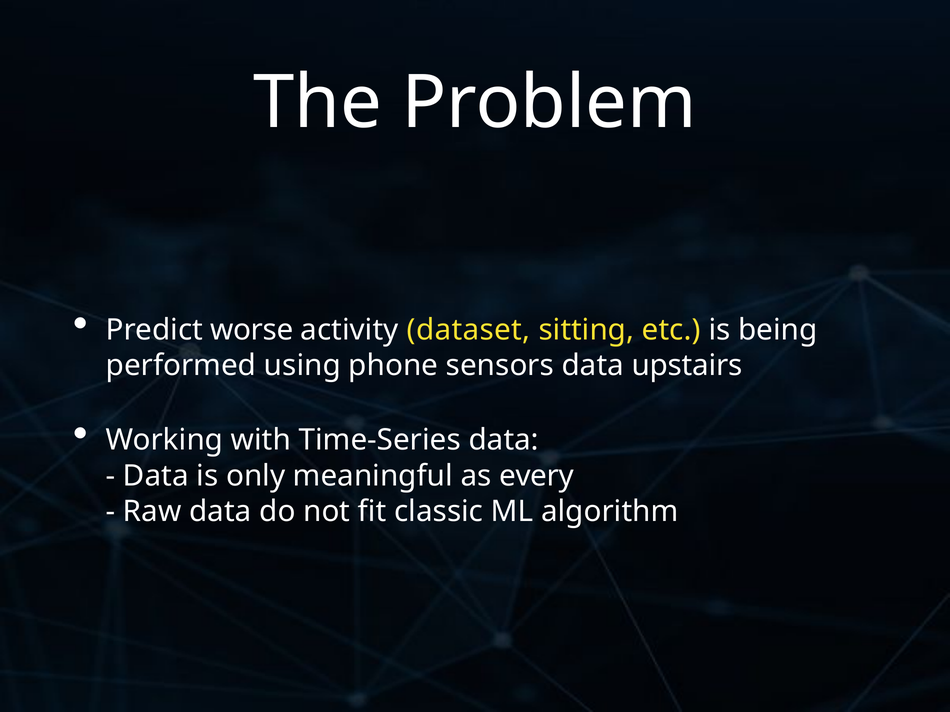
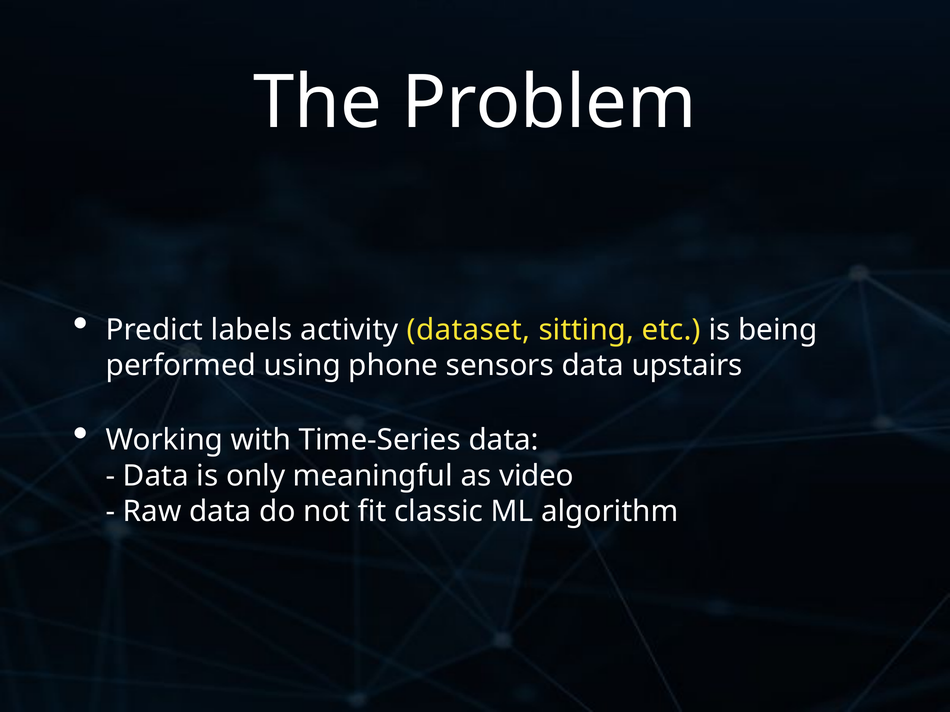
worse: worse -> labels (252, 330)
every: every -> video (537, 476)
